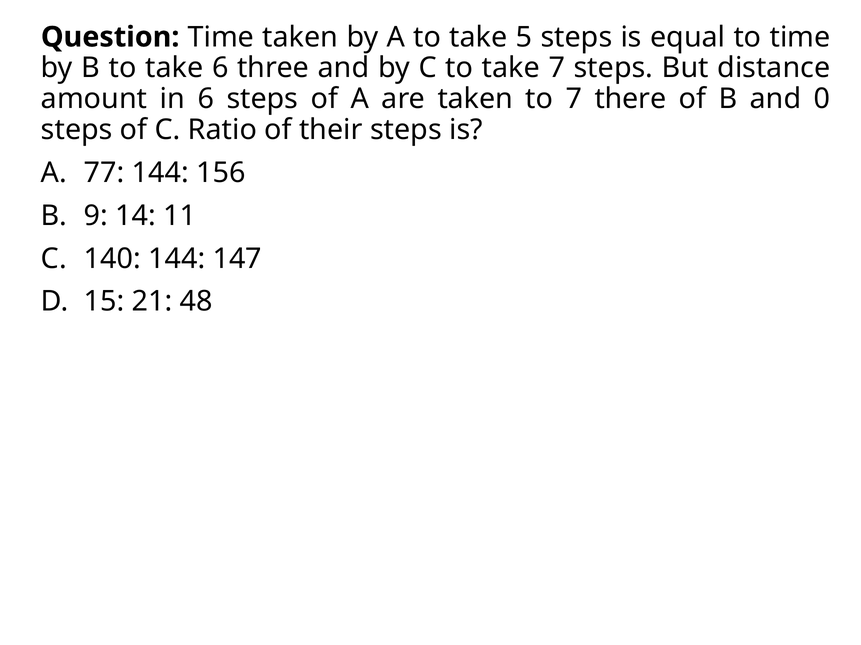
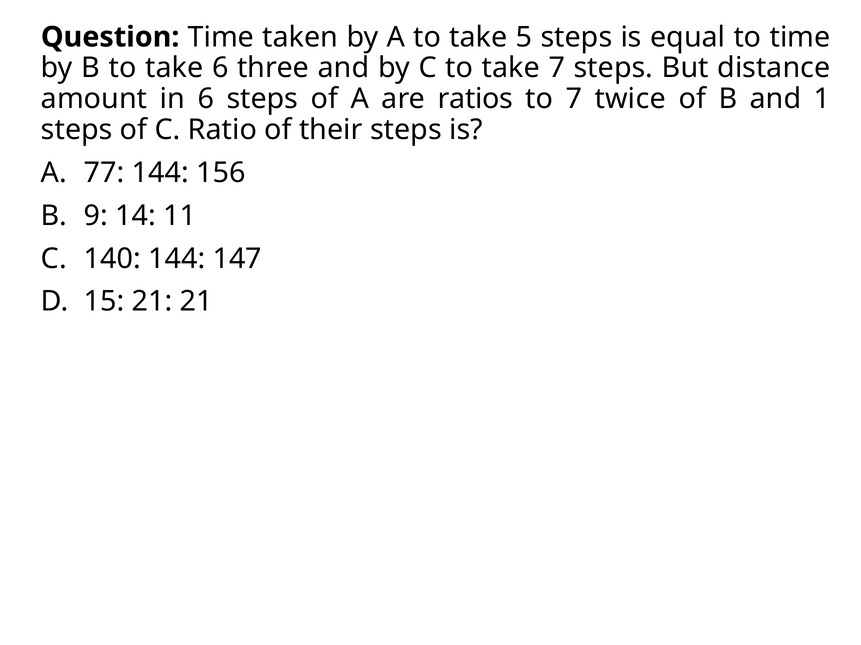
are taken: taken -> ratios (475, 99)
there: there -> twice (630, 99)
0: 0 -> 1 (822, 99)
21 48: 48 -> 21 (196, 302)
